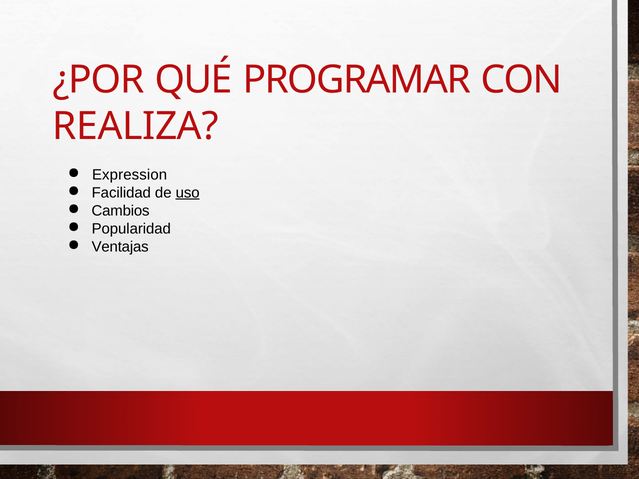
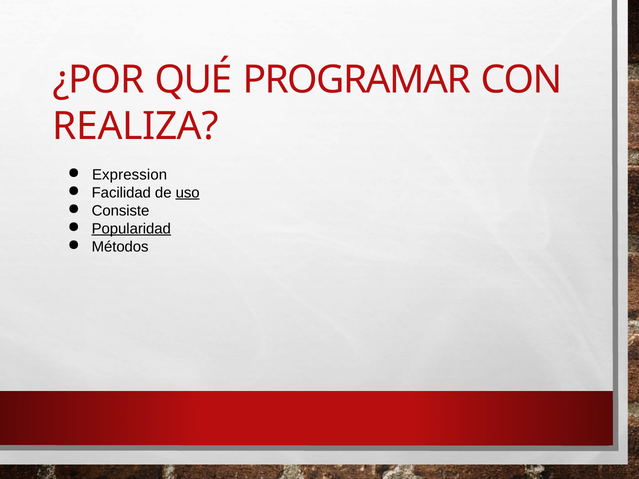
Cambios: Cambios -> Consiste (121, 211)
Popularidad underline: none -> present (131, 229)
Ventajas: Ventajas -> Métodos (120, 247)
